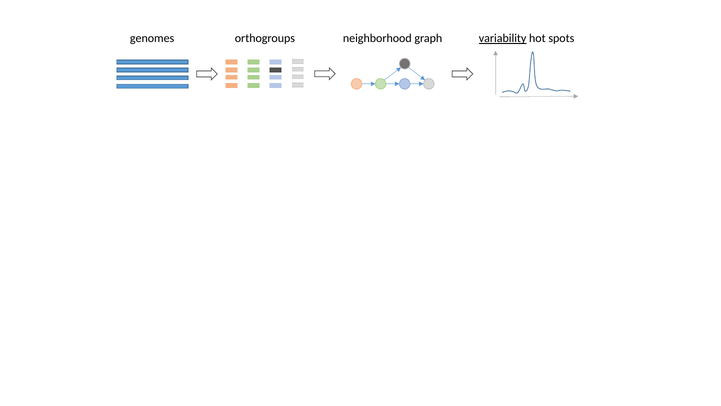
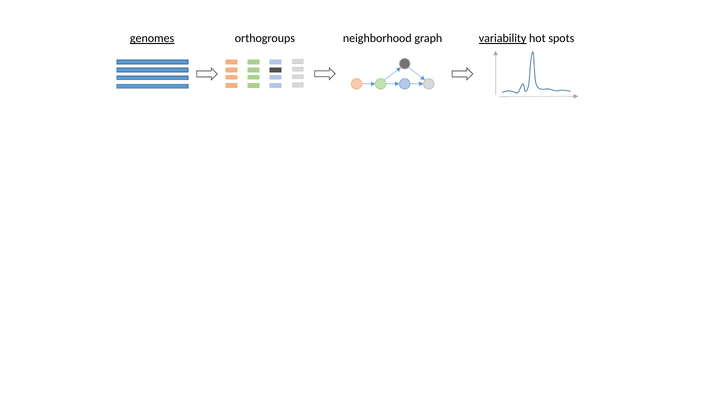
genomes underline: none -> present (152, 38)
